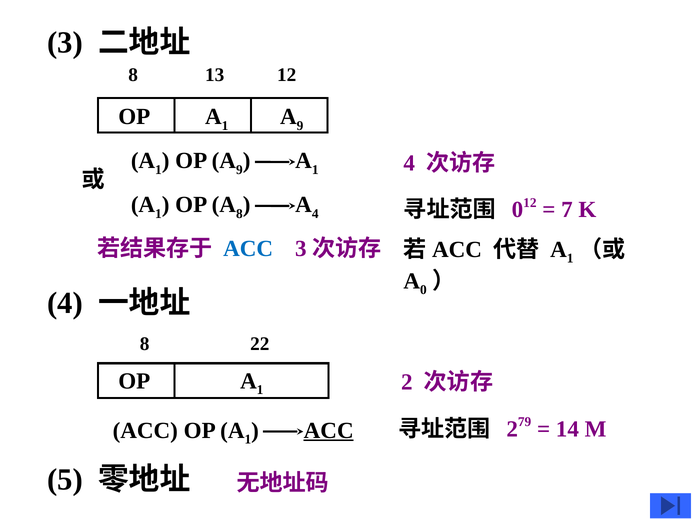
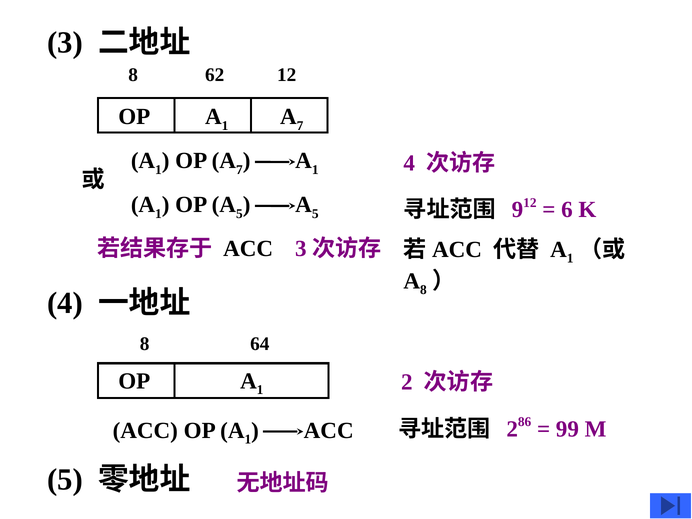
13: 13 -> 62 (215, 75)
9: 9 -> 7 (300, 126)
9: 9 -> 7 (239, 170)
8: 8 -> 5 (239, 214)
4: 4 -> 5 (315, 214)
0: 0 -> 9 (517, 210)
7: 7 -> 6 (567, 210)
ACC colour: blue -> black (248, 249)
0: 0 -> 8 (423, 290)
22: 22 -> 64 (260, 344)
ACC underline: present -> none (329, 430)
79: 79 -> 86 (525, 422)
14: 14 -> 99 (567, 429)
